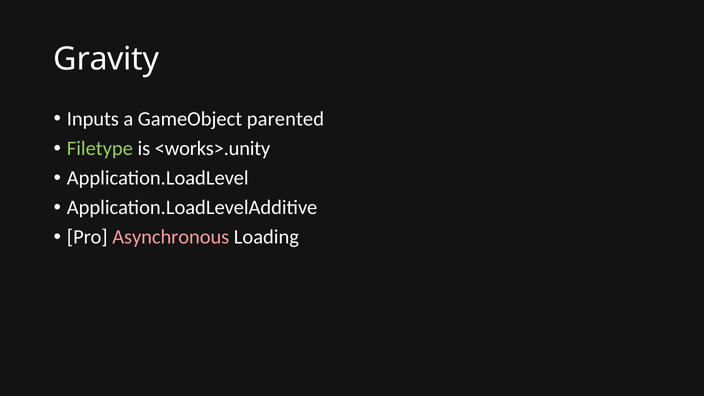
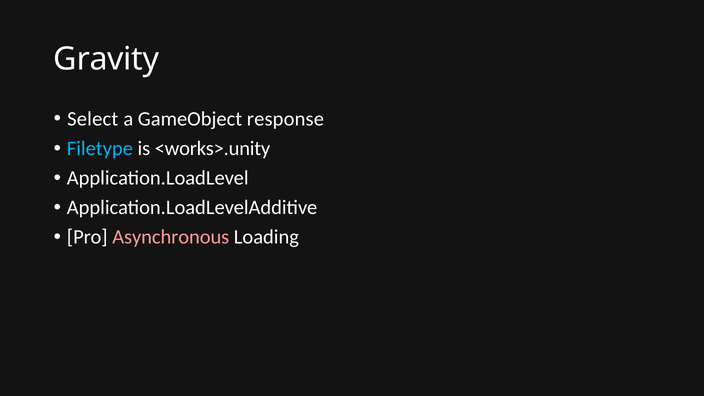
Inputs: Inputs -> Select (93, 119)
parented: parented -> response (285, 119)
Filetype colour: light green -> light blue (100, 149)
